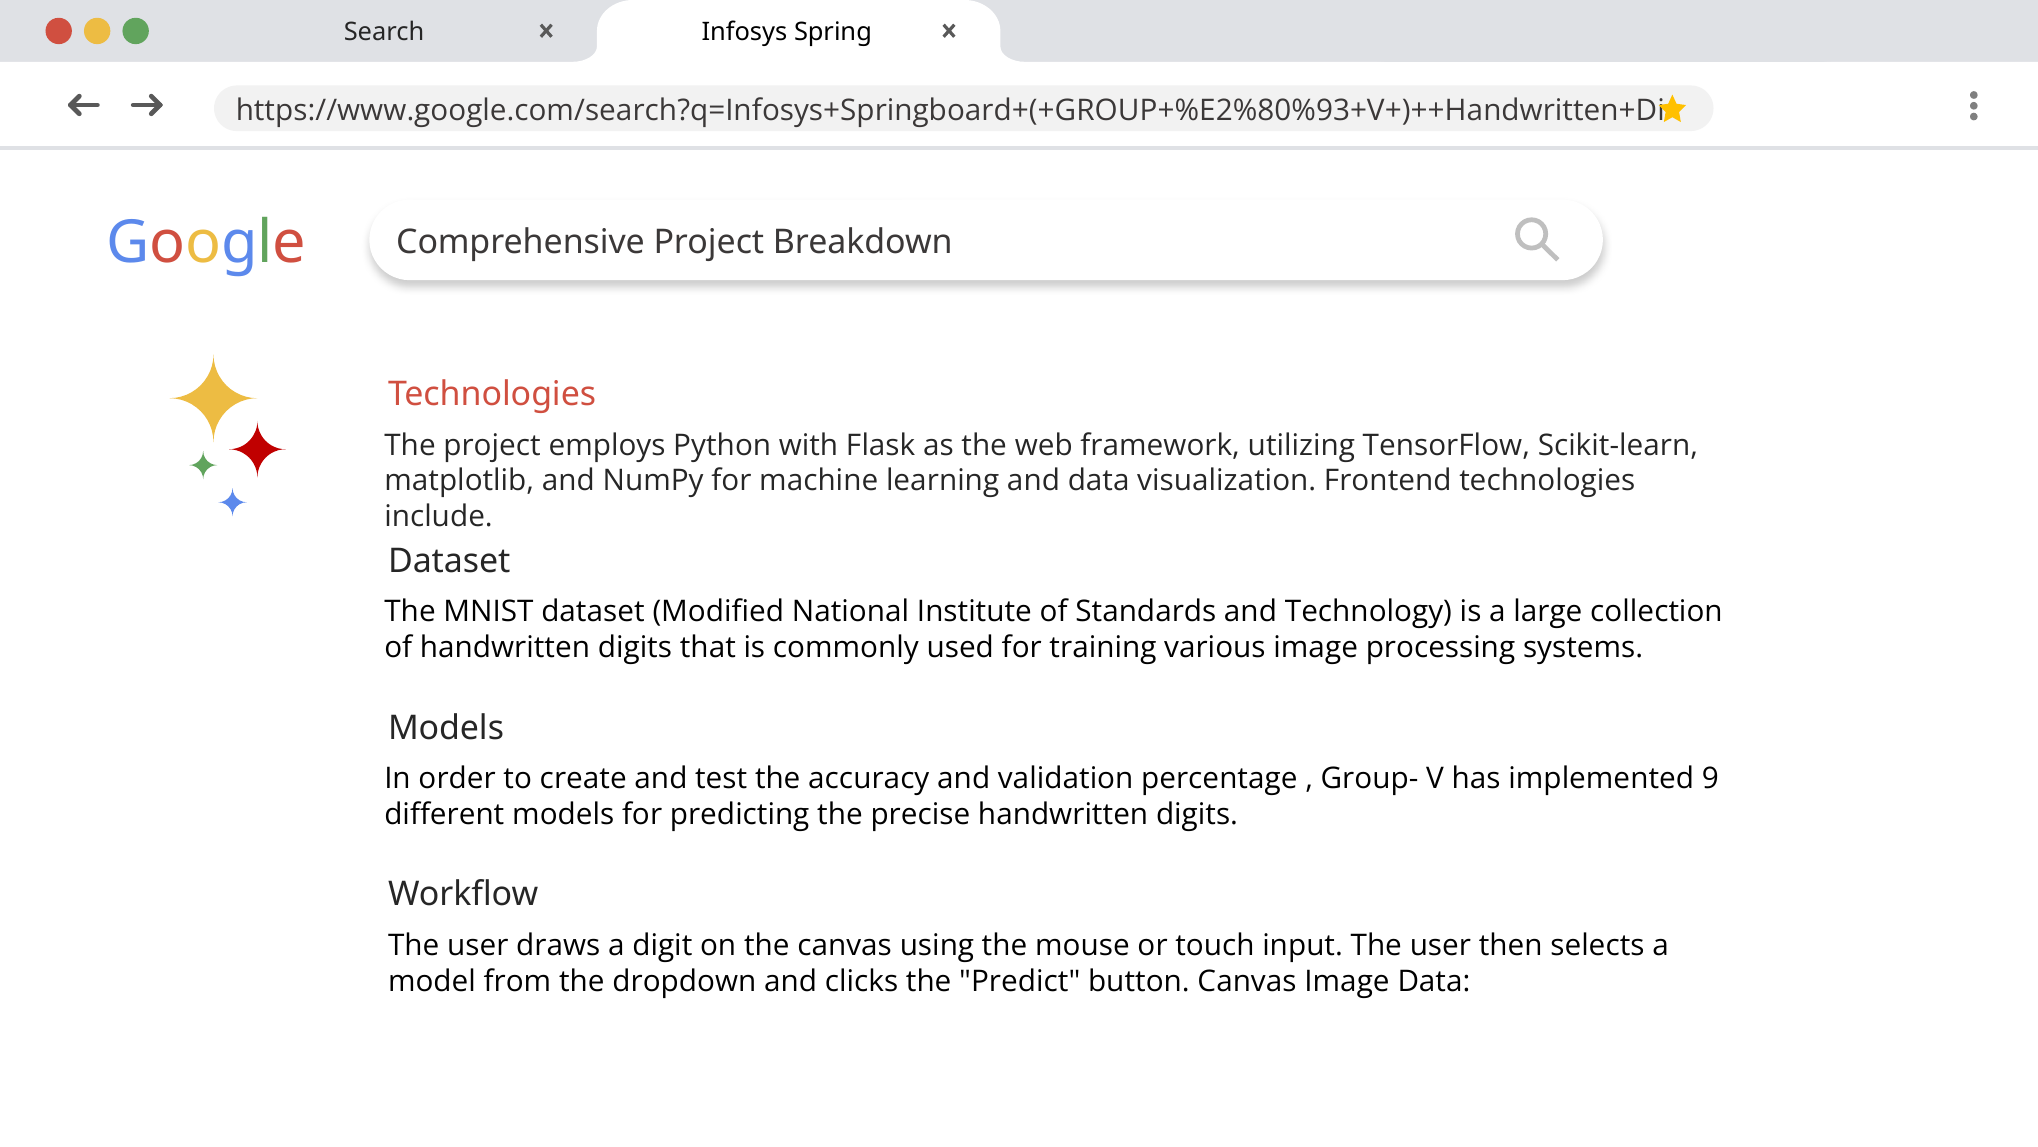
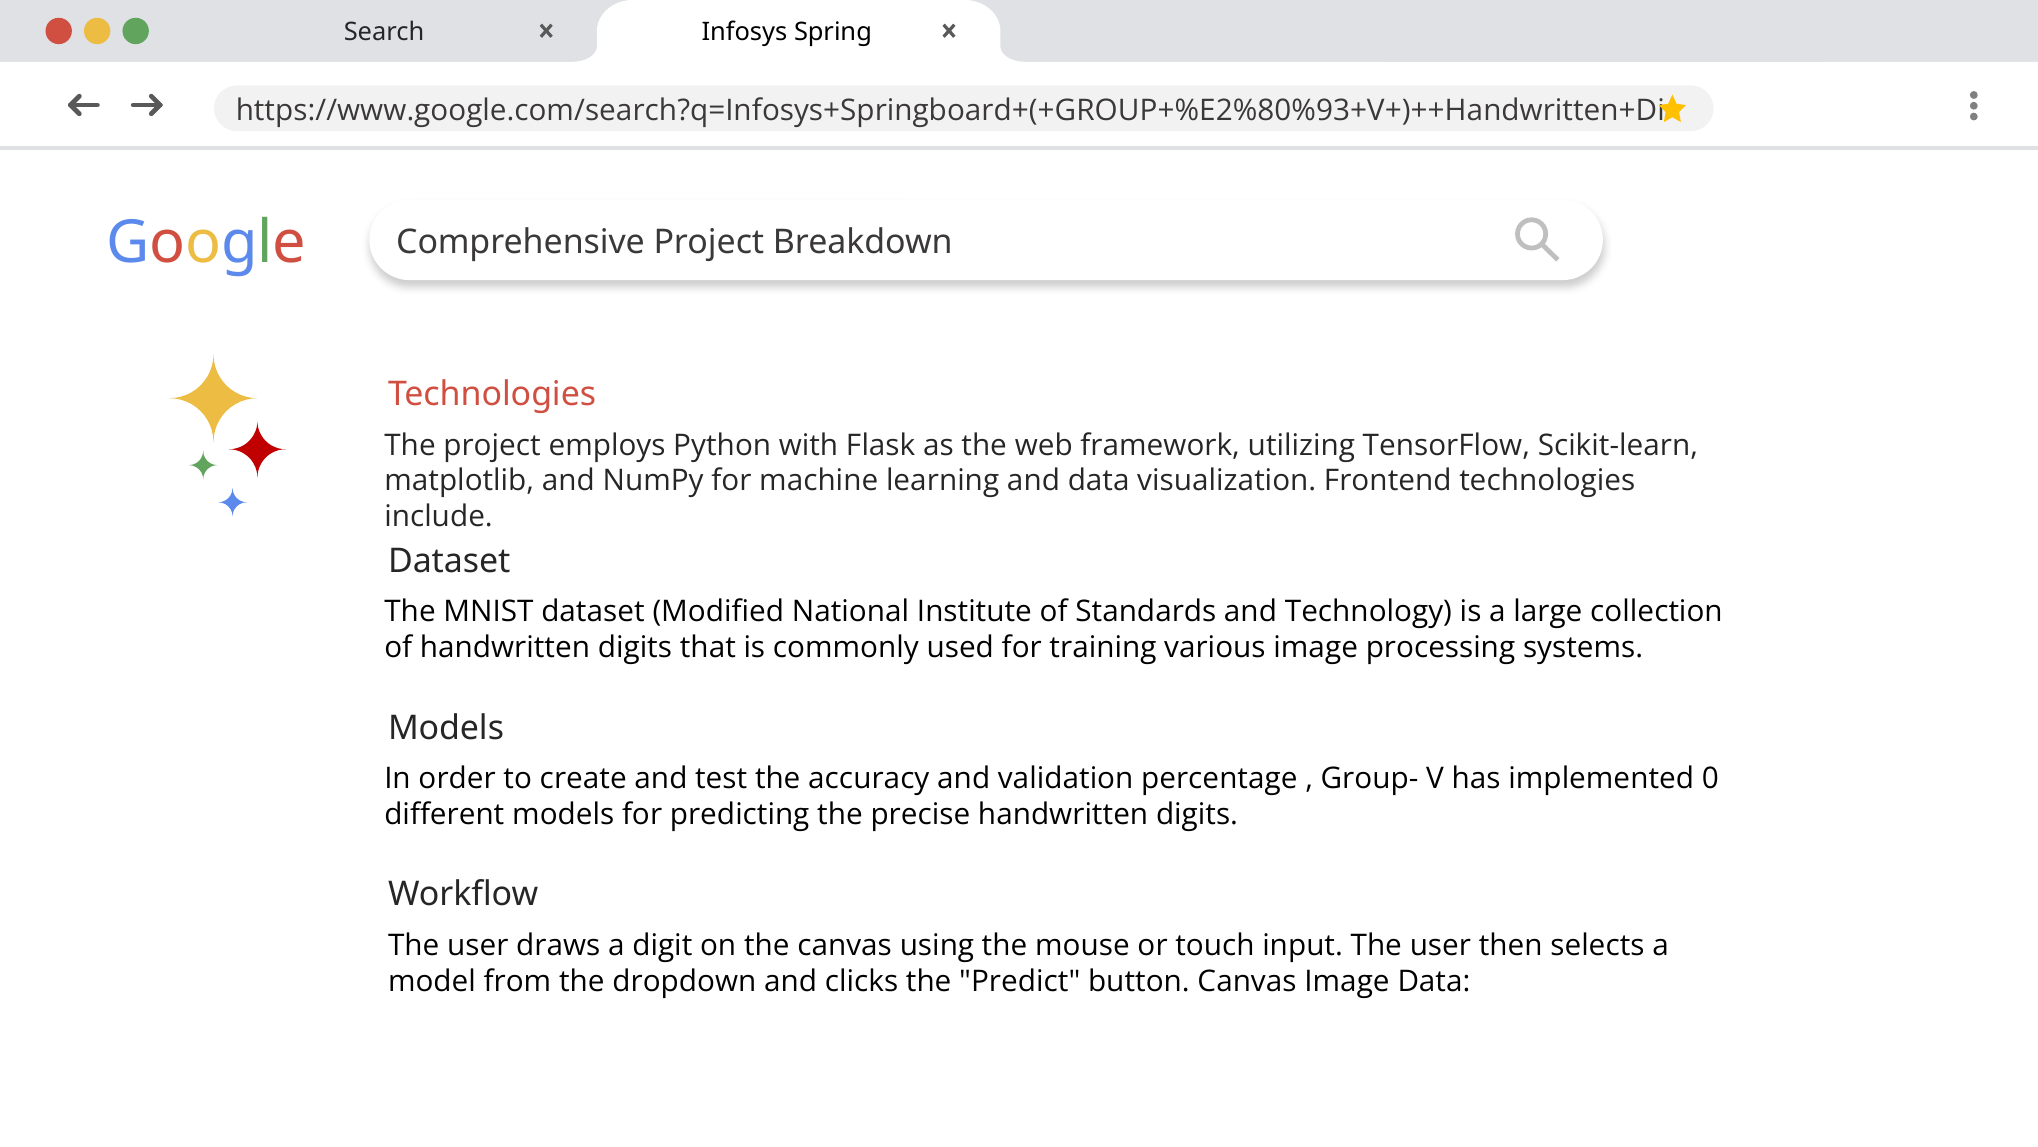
9: 9 -> 0 (1710, 779)
